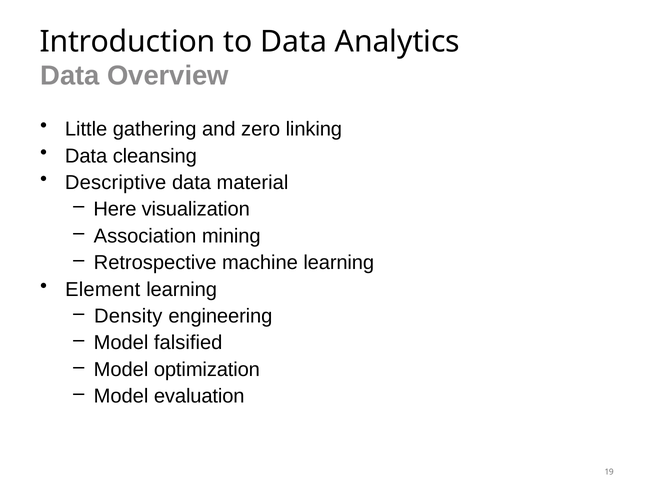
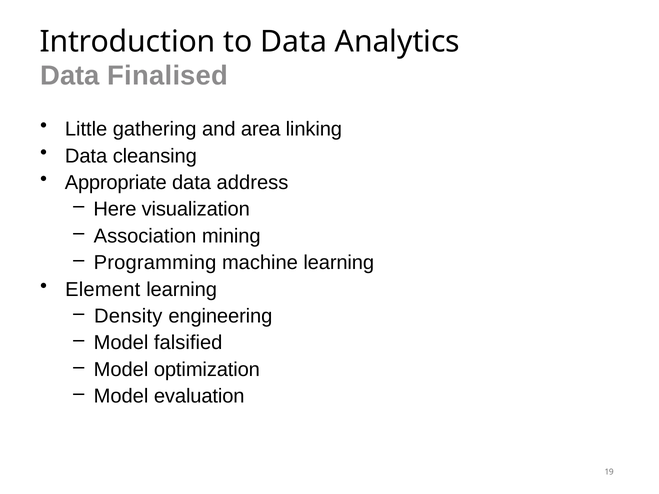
Overview: Overview -> Finalised (168, 76)
zero: zero -> area (261, 129)
Descriptive: Descriptive -> Appropriate (116, 183)
material: material -> address (253, 183)
Retrospective: Retrospective -> Programming (155, 263)
